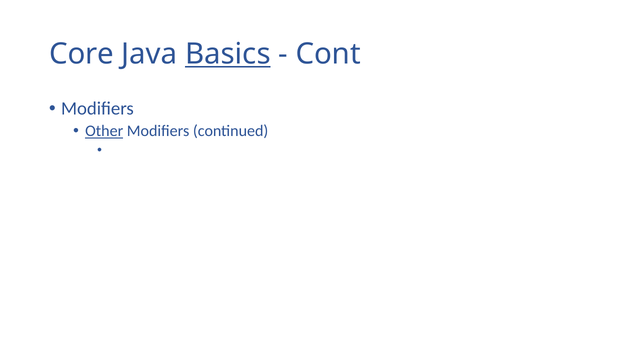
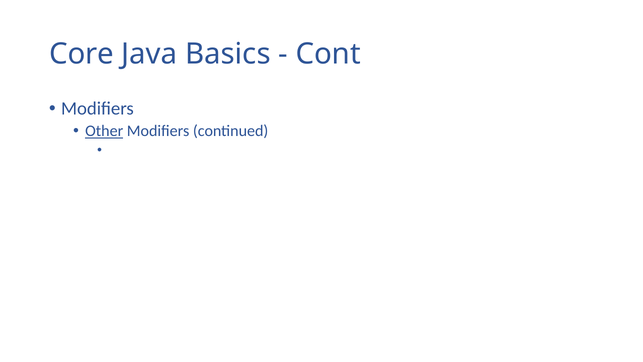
Basics underline: present -> none (228, 54)
